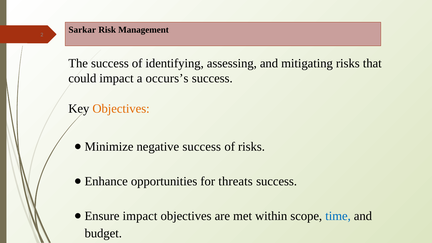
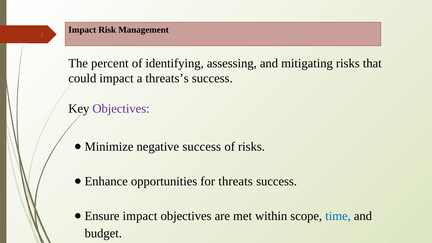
Sarkar: Sarkar -> Impact (82, 30)
The success: success -> percent (110, 63)
occurs’s: occurs’s -> threats’s (167, 78)
Objectives colour: orange -> purple (121, 109)
